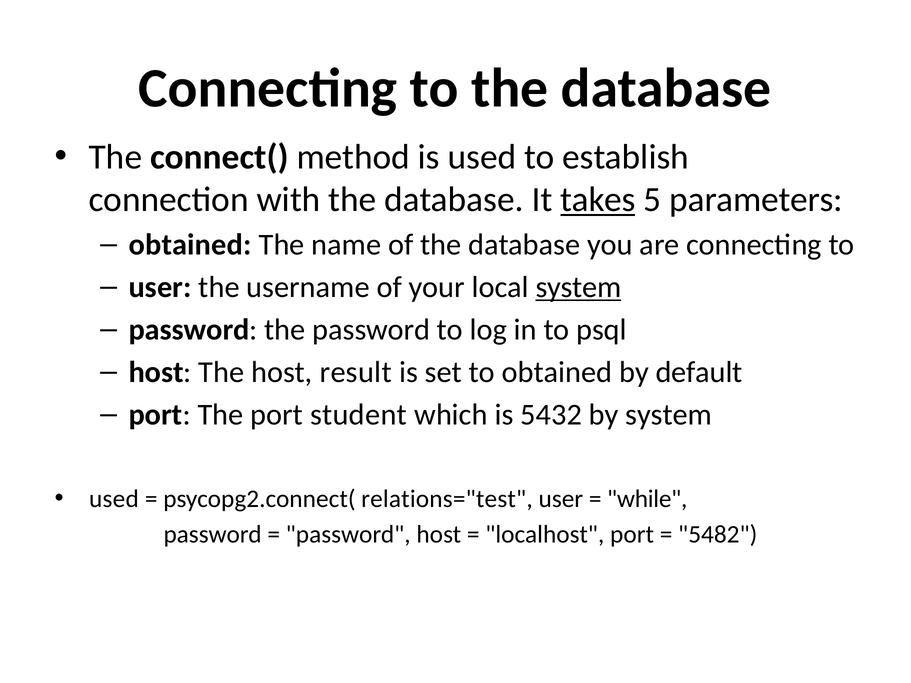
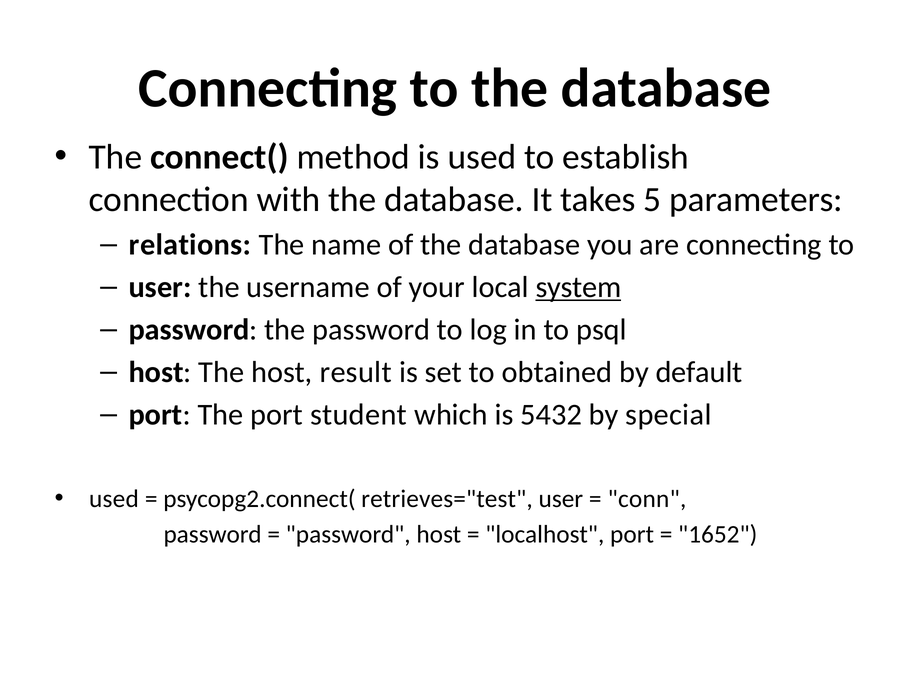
takes underline: present -> none (598, 200)
obtained: obtained -> relations (190, 245)
by system: system -> special (669, 415)
relations="test: relations="test -> retrieves="test (447, 499)
while: while -> conn (647, 499)
5482: 5482 -> 1652 (718, 534)
